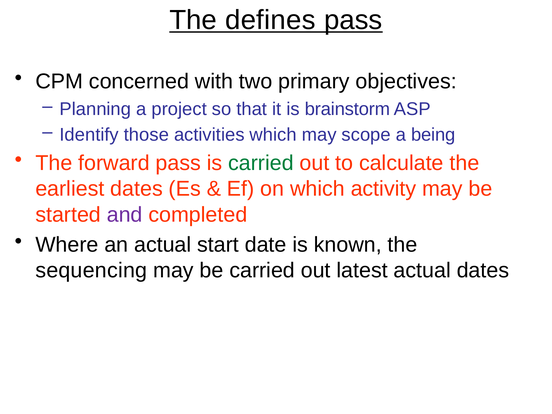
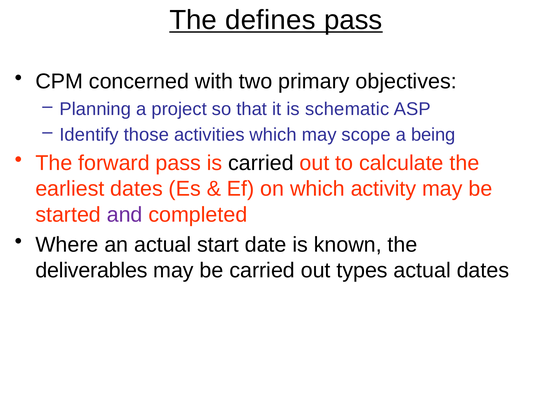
brainstorm: brainstorm -> schematic (347, 109)
carried colour: green -> black (261, 163)
sequencing: sequencing -> deliverables (91, 271)
latest: latest -> types (362, 271)
